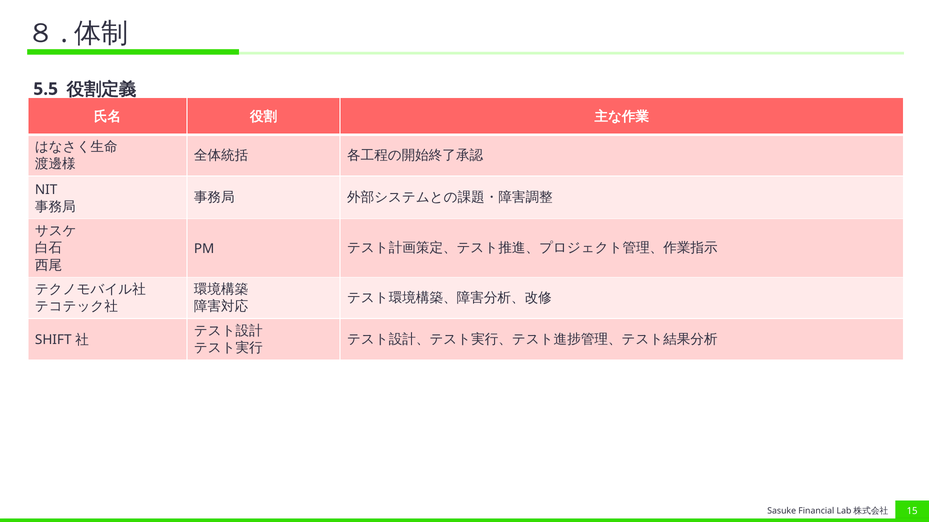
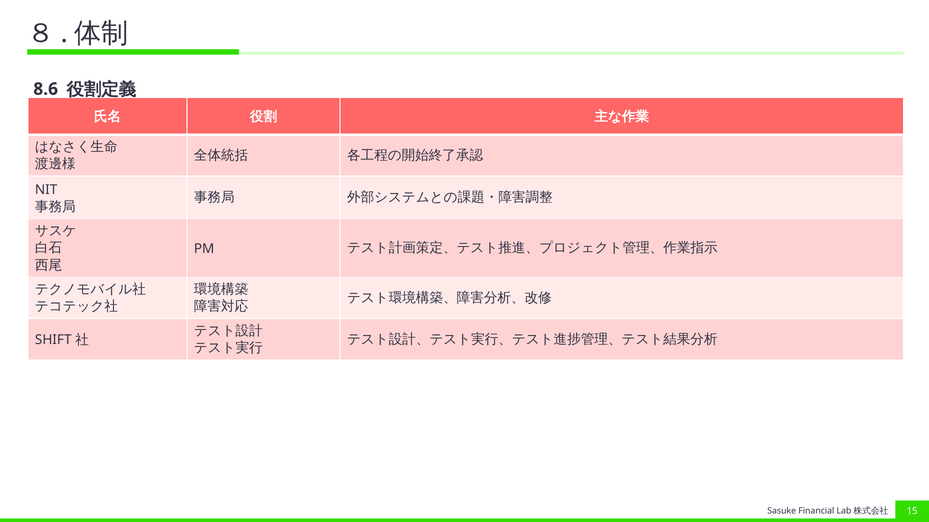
5.5: 5.5 -> 8.6 (46, 89)
